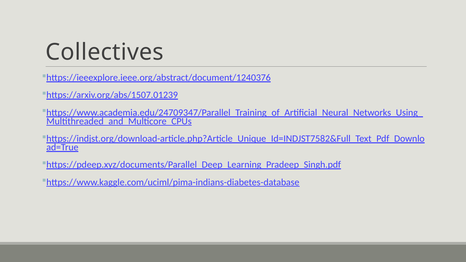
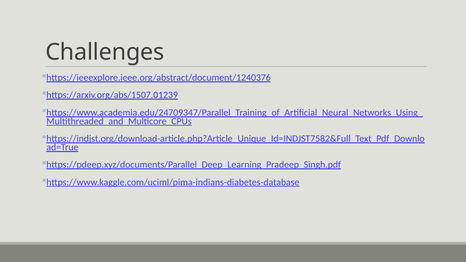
Collectives: Collectives -> Challenges (105, 52)
